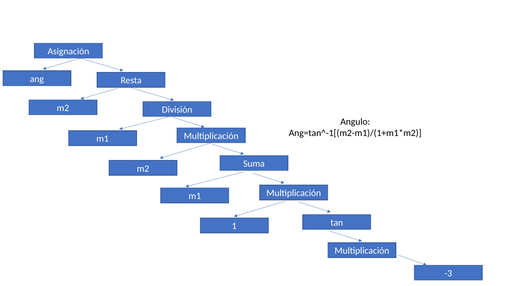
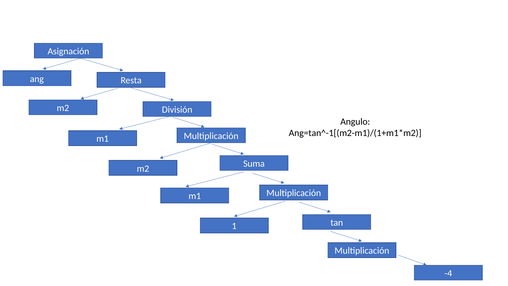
-3: -3 -> -4 (448, 273)
